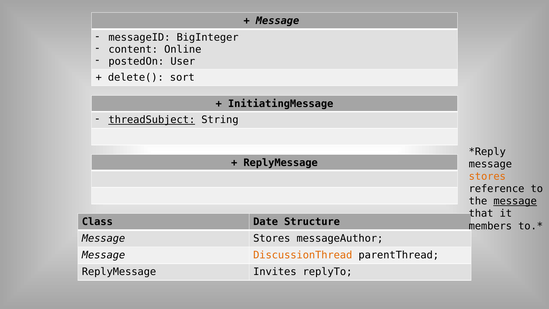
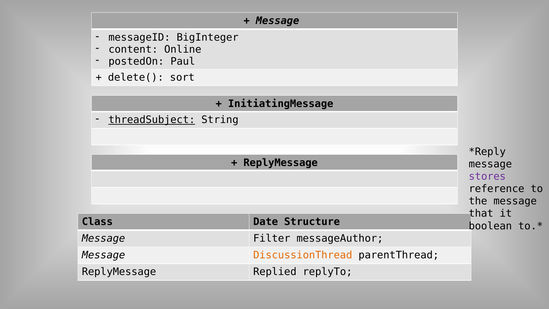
User: User -> Paul (183, 61)
stores colour: orange -> purple (487, 176)
message underline: present -> none (515, 201)
members: members -> boolean (490, 226)
Stores: Stores -> Filter (272, 238)
Invites: Invites -> Replied (275, 272)
